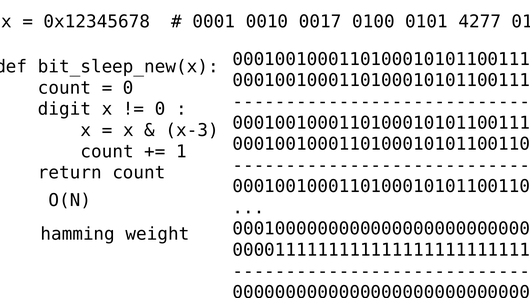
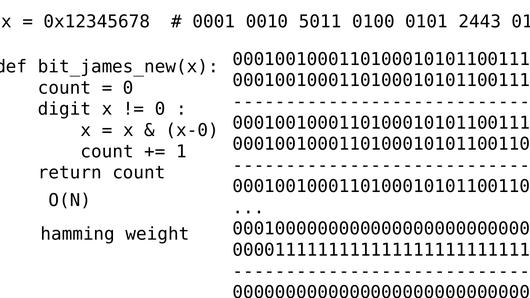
0017: 0017 -> 5011 (320, 22)
4277: 4277 -> 2443 (480, 22)
bit_sleep_new(x: bit_sleep_new(x -> bit_james_new(x (128, 67)
x-3: x-3 -> x-0 (192, 130)
